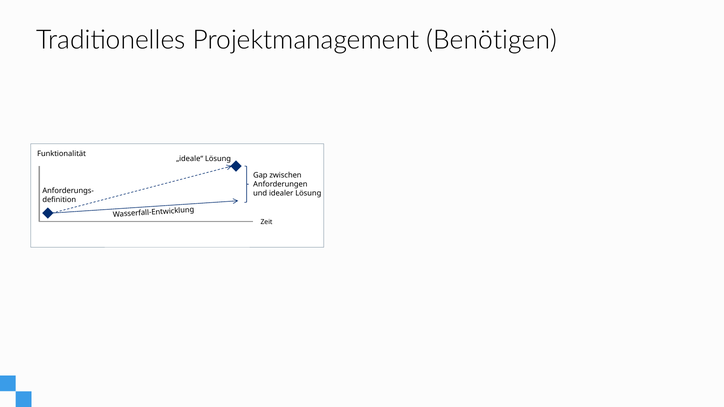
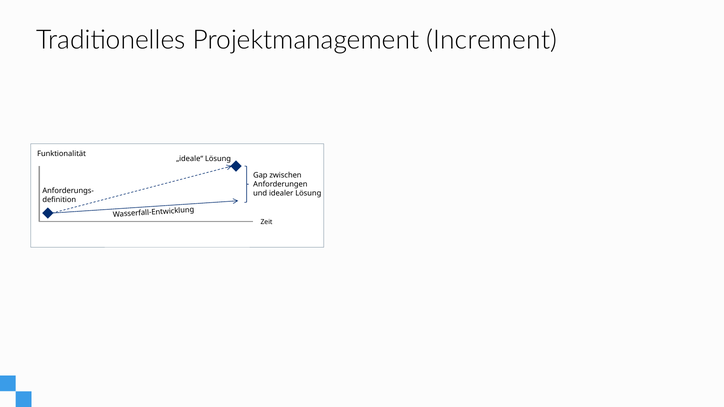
Benötigen: Benötigen -> Increment (492, 40)
